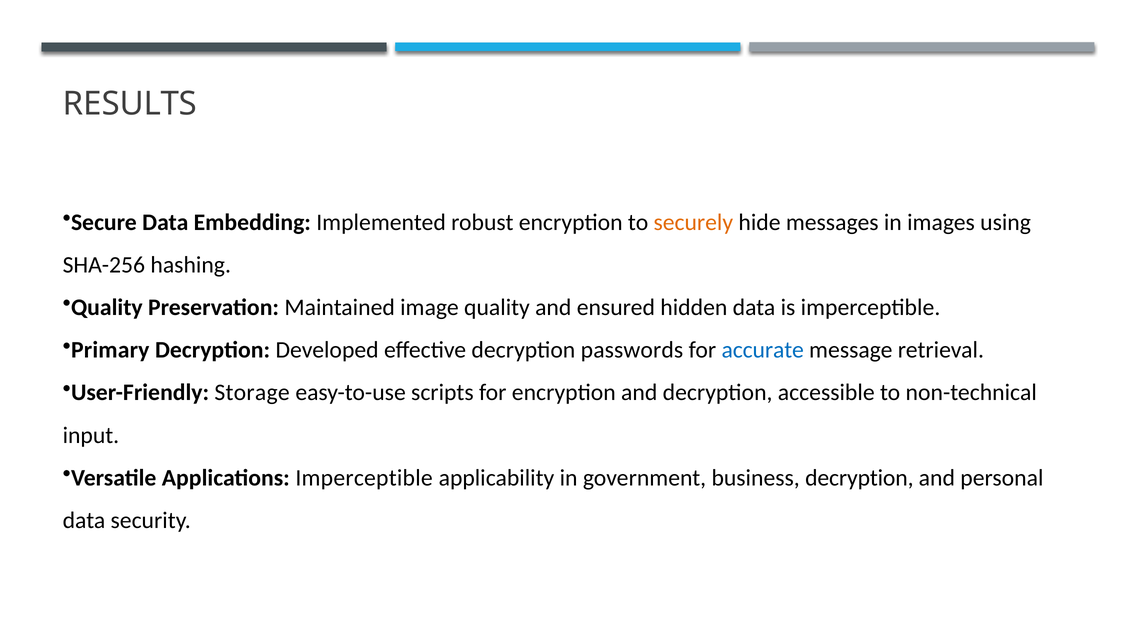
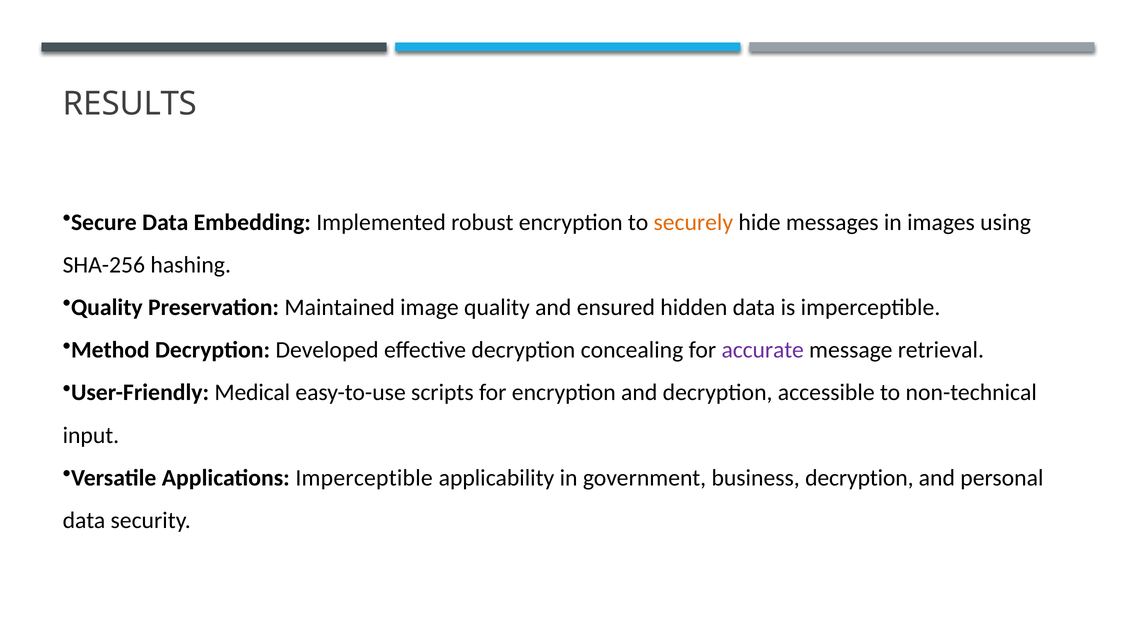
Primary: Primary -> Method (110, 350)
passwords: passwords -> concealing (632, 350)
accurate colour: blue -> purple (763, 350)
Storage: Storage -> Medical (252, 393)
